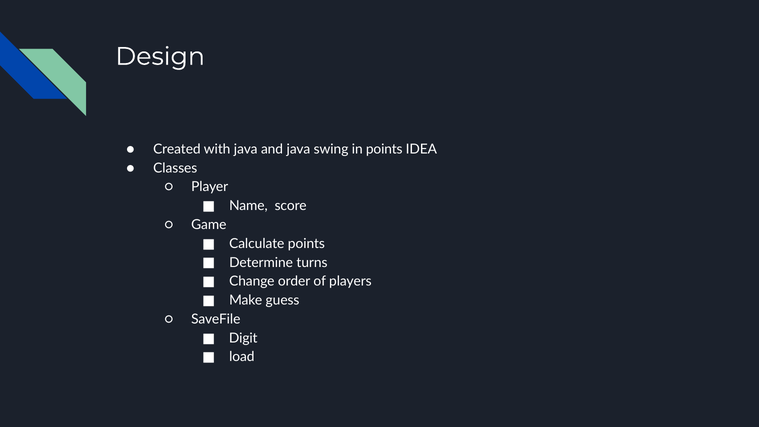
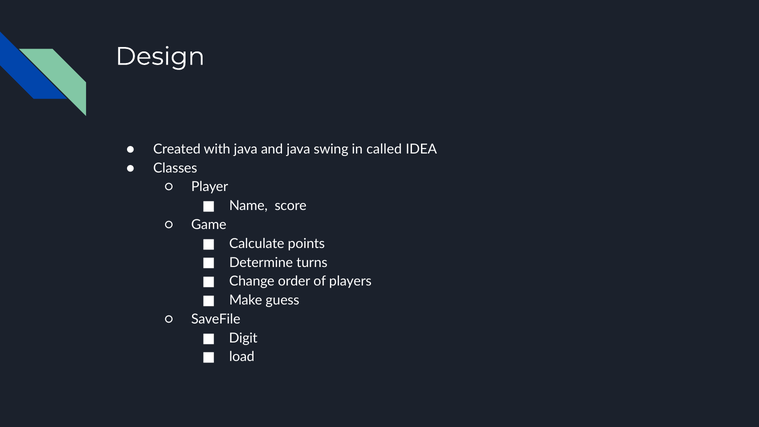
in points: points -> called (384, 149)
